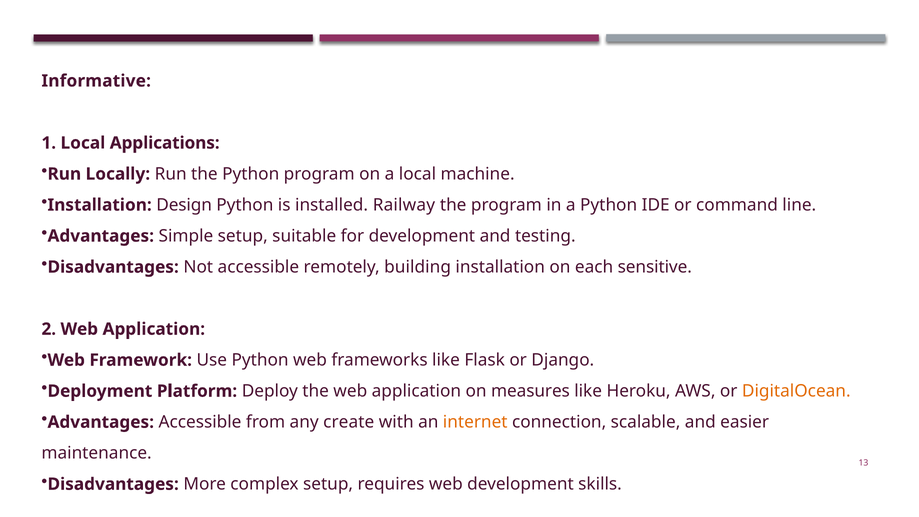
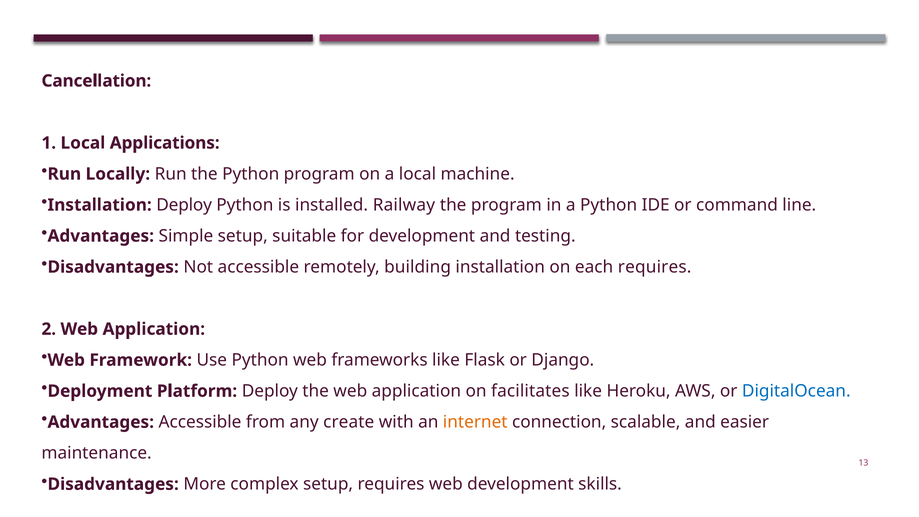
Informative: Informative -> Cancellation (96, 81)
Installation Design: Design -> Deploy (184, 205)
each sensitive: sensitive -> requires (655, 267)
measures: measures -> facilitates (530, 391)
DigitalOcean colour: orange -> blue (796, 391)
